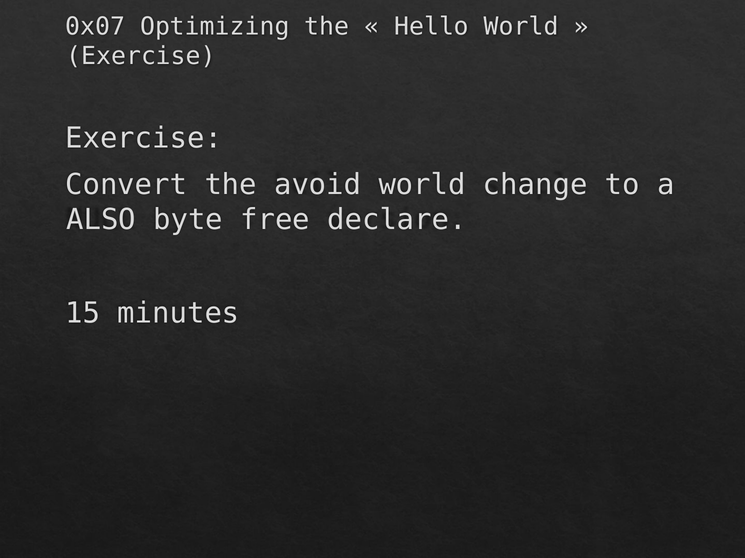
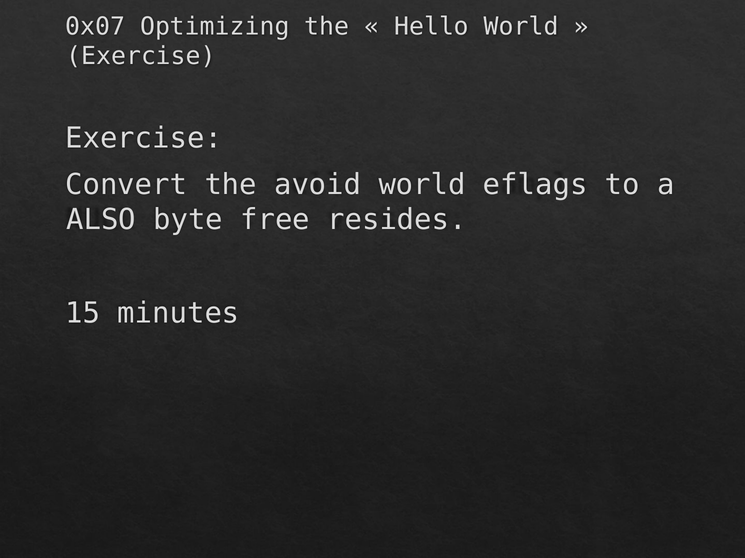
change: change -> eflags (535, 185)
declare: declare -> resides (397, 220)
